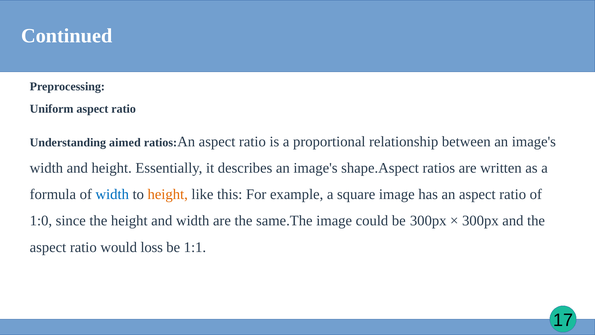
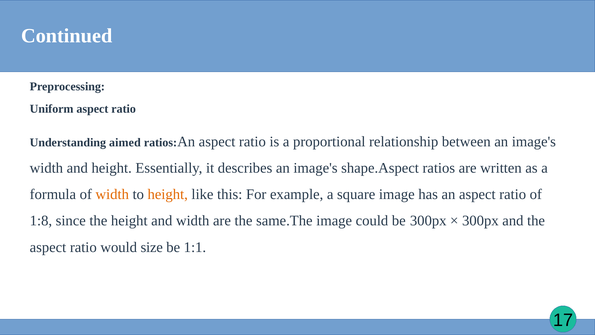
width colour: blue -> orange (112, 194)
1:0: 1:0 -> 1:8 (41, 221)
loss: loss -> size (152, 247)
